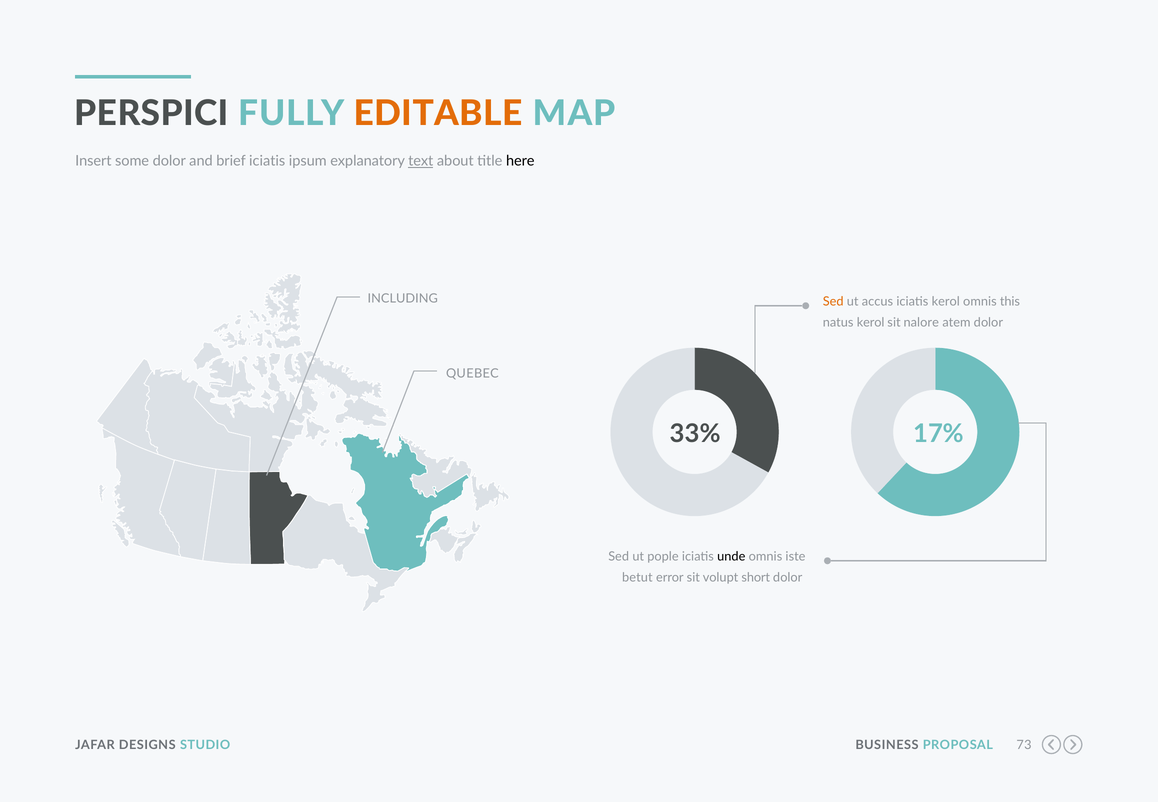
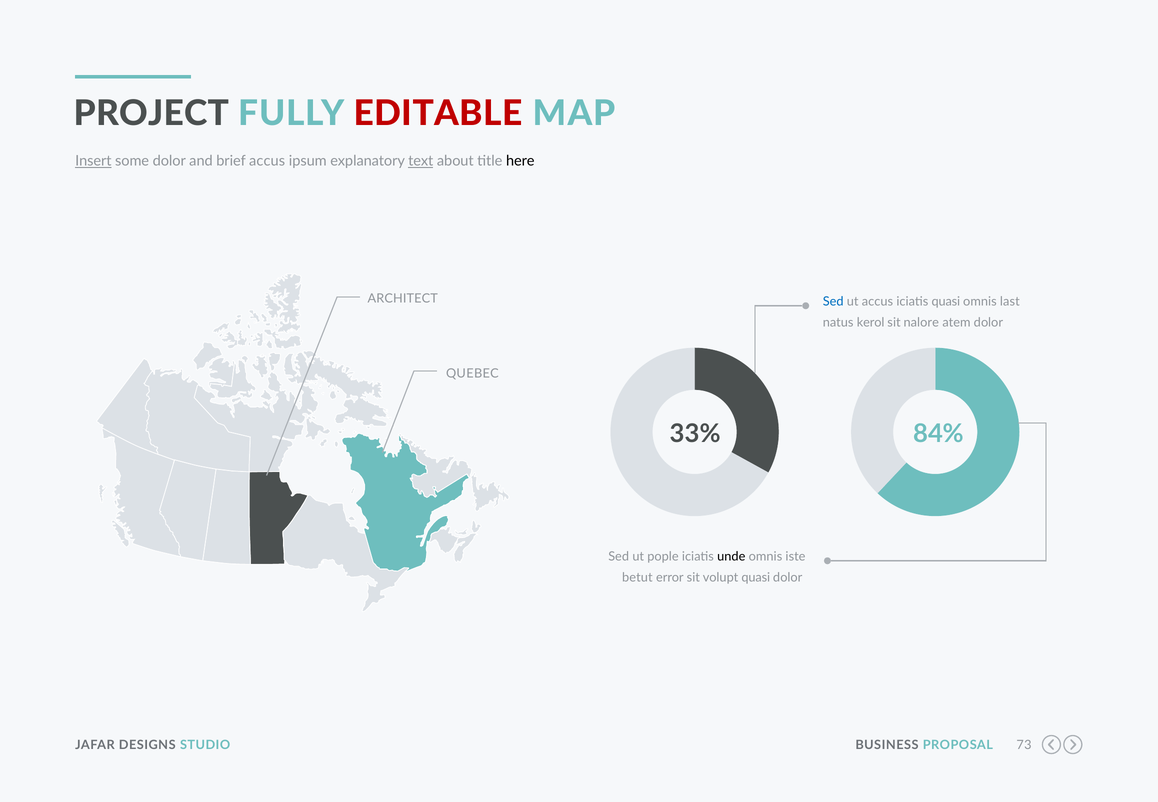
PERSPICI: PERSPICI -> PROJECT (152, 113)
EDITABLE colour: orange -> red (438, 113)
Insert underline: none -> present (93, 161)
brief iciatis: iciatis -> accus (267, 161)
INCLUDING: INCLUDING -> ARCHITECT (403, 298)
Sed colour: orange -> blue (833, 302)
iciatis kerol: kerol -> quasi (946, 302)
this: this -> last (1010, 302)
17%: 17% -> 84% (939, 433)
volupt short: short -> quasi (756, 577)
